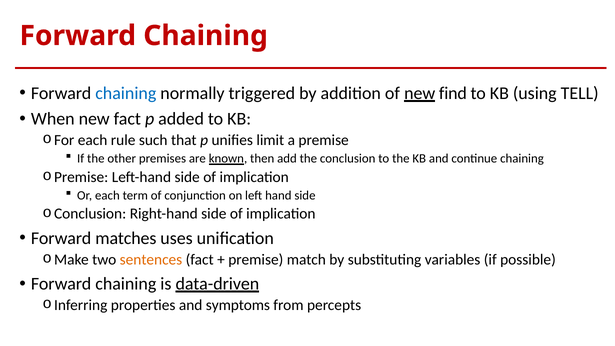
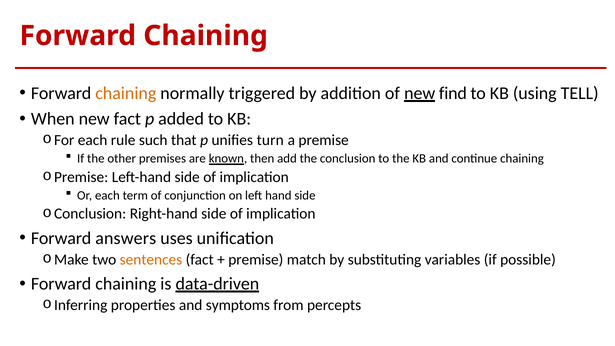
chaining colour: blue -> orange (126, 93)
limit: limit -> turn (270, 140)
matches: matches -> answers (126, 238)
